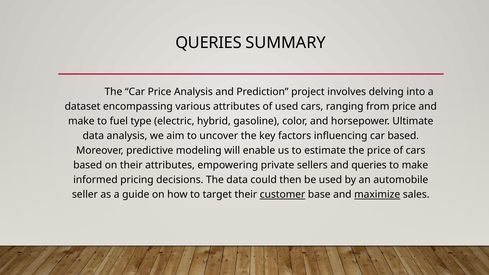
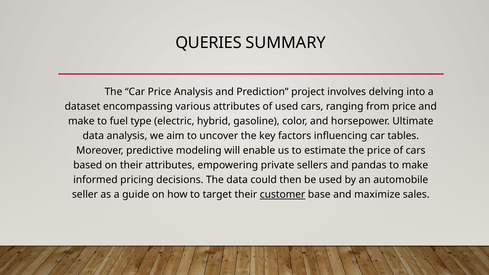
car based: based -> tables (403, 136)
and queries: queries -> pandas (369, 165)
maximize underline: present -> none (377, 195)
